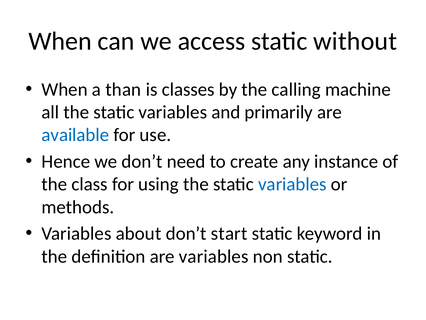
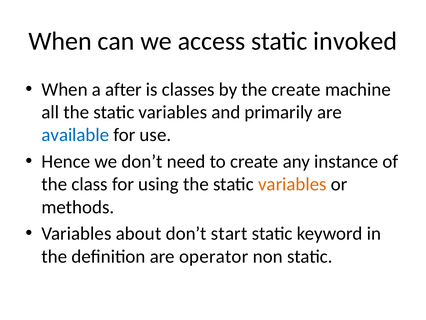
without: without -> invoked (355, 41)
than: than -> after (124, 89)
the calling: calling -> create (296, 89)
variables colour: blue -> orange (292, 184)
are variables: variables -> operator (214, 256)
